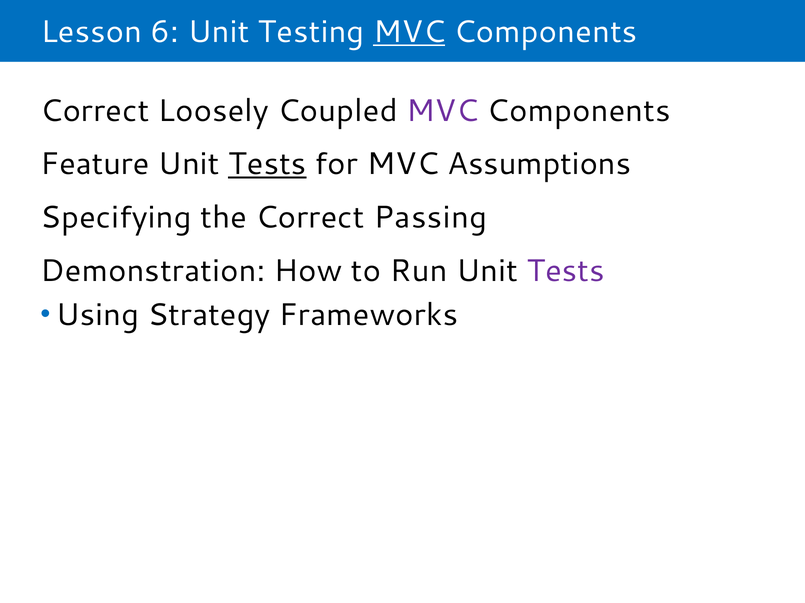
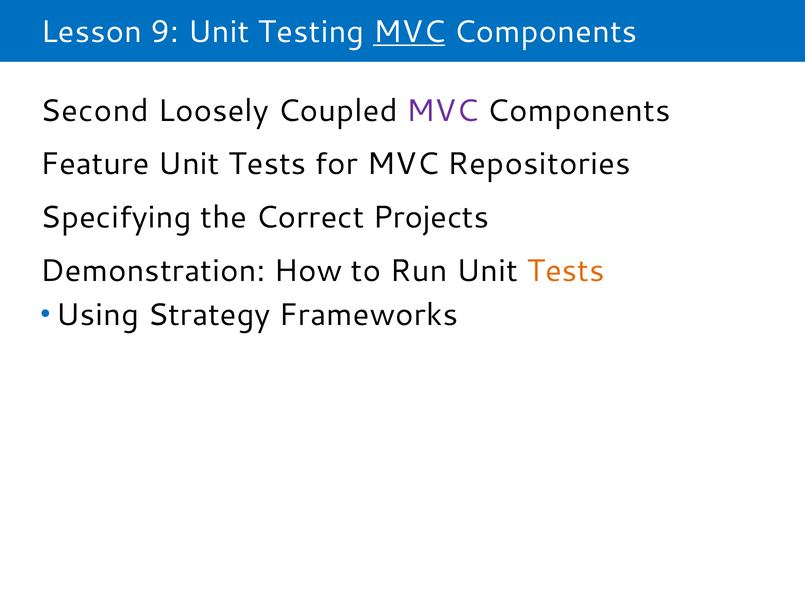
6: 6 -> 9 (165, 32)
Correct: Correct -> Second (95, 111)
Tests underline: present -> none (267, 164)
Assumptions: Assumptions -> Repositories (539, 164)
Passing: Passing -> Projects (431, 218)
Tests colour: purple -> orange (566, 271)
